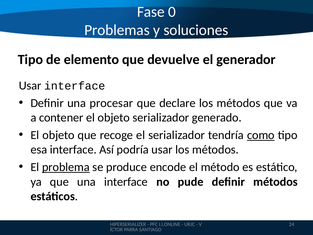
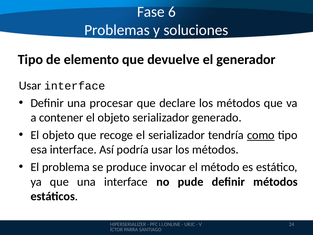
0: 0 -> 6 (172, 12)
problema underline: present -> none (66, 167)
encode: encode -> invocar (168, 167)
